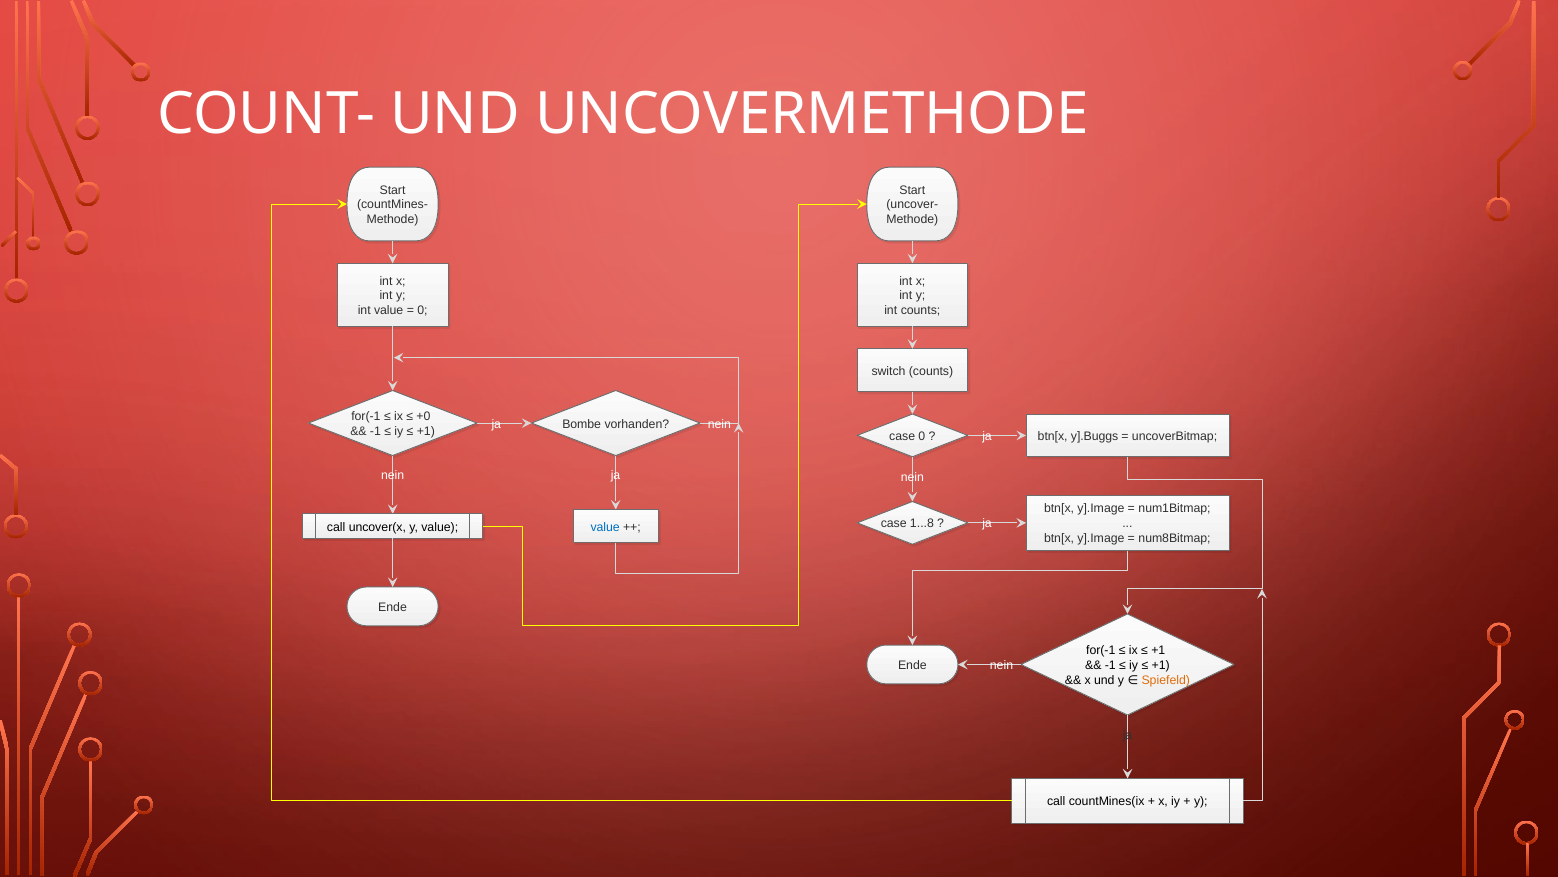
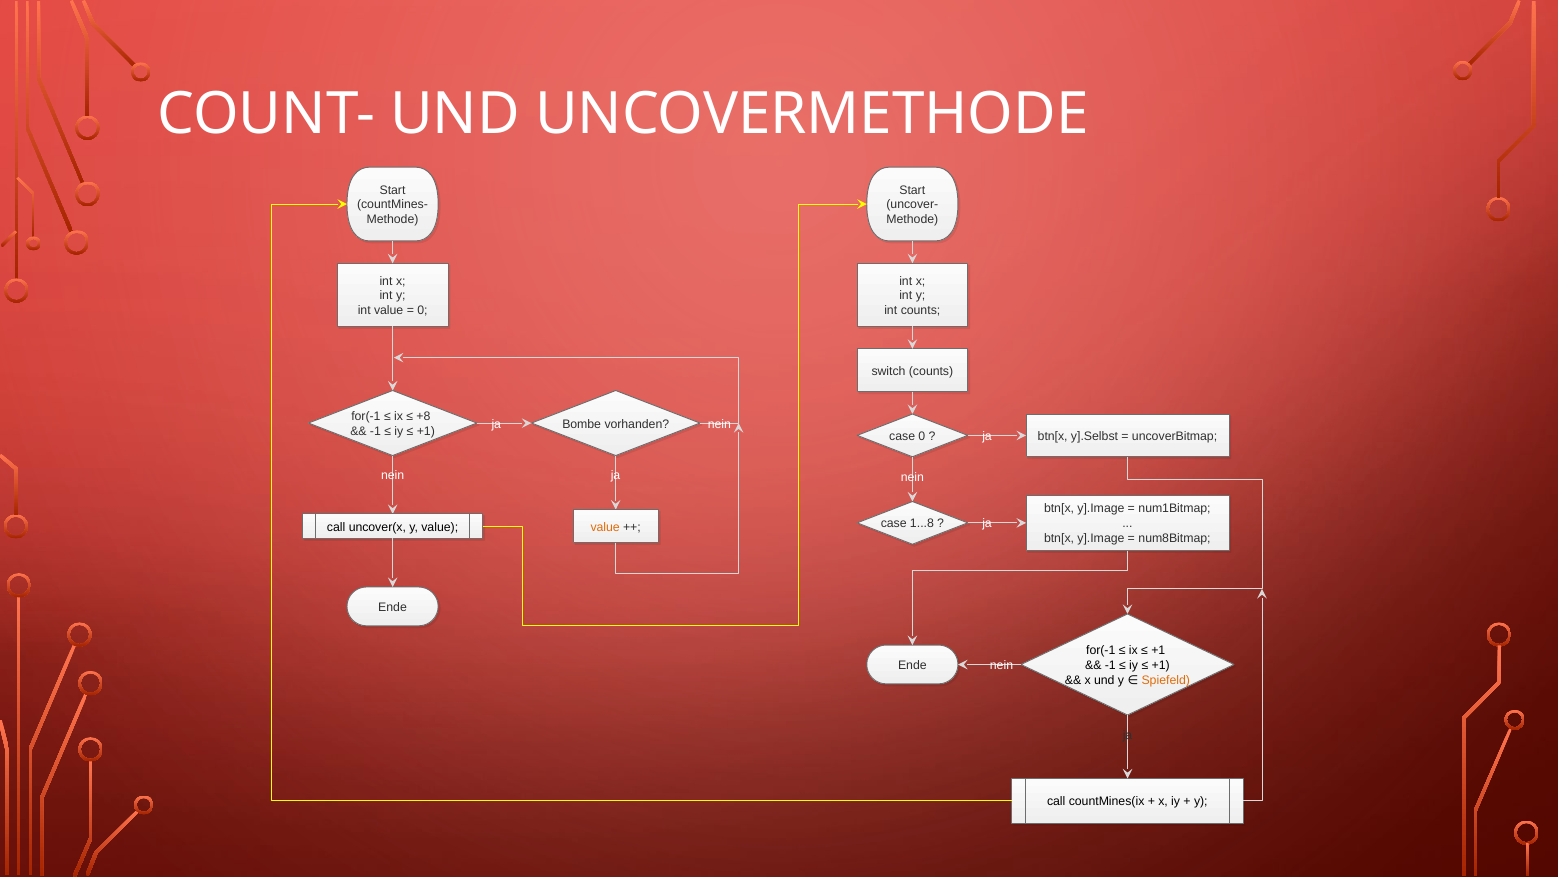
+0: +0 -> +8 (423, 416)
y].Buggs: y].Buggs -> y].Selbst (1095, 436)
value colour: blue -> orange (605, 527)
